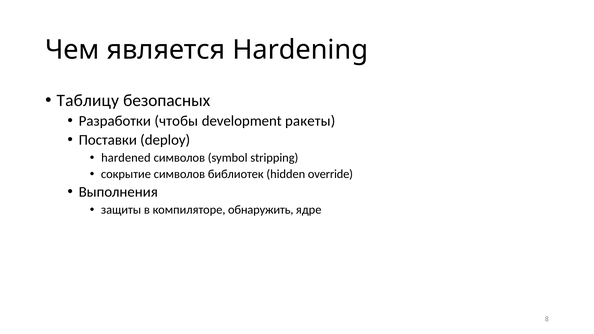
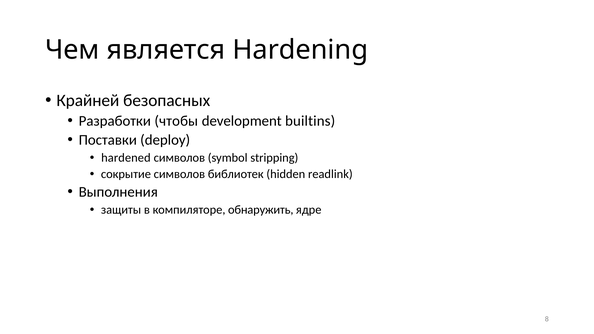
Таблицу: Таблицу -> Крайней (88, 100)
ракеты: ракеты -> builtins (310, 121)
override: override -> readlink (330, 174)
